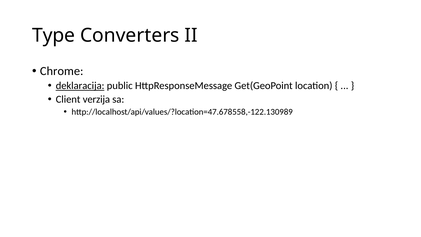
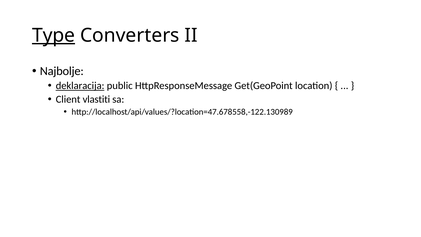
Type underline: none -> present (54, 35)
Chrome: Chrome -> Najbolje (62, 71)
verzija: verzija -> vlastiti (96, 99)
